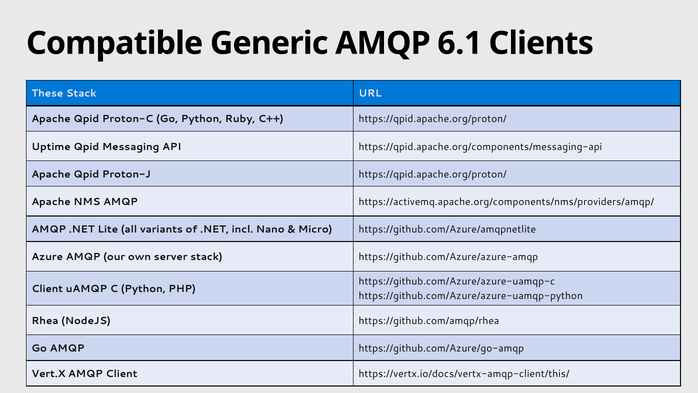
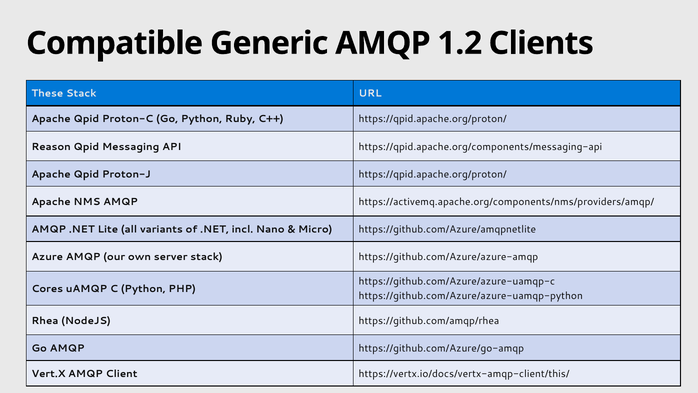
6.1: 6.1 -> 1.2 (460, 43)
Uptime: Uptime -> Reason (51, 147)
Client: Client -> Cores (47, 288)
